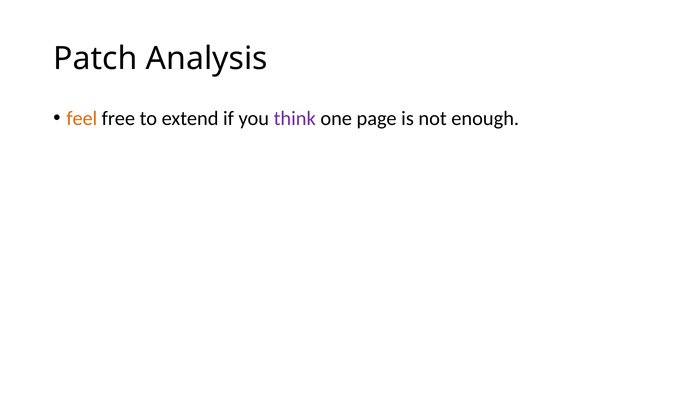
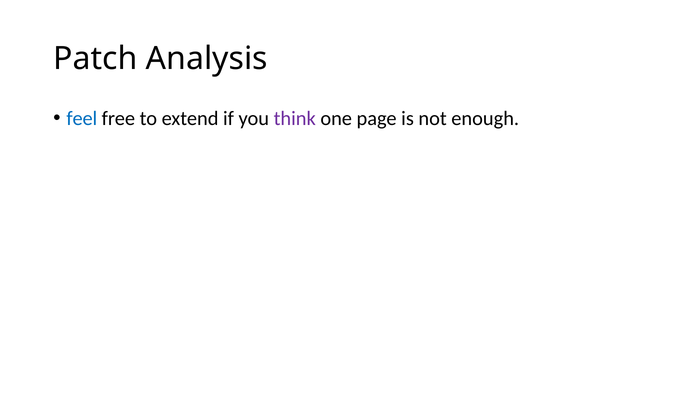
feel colour: orange -> blue (82, 118)
